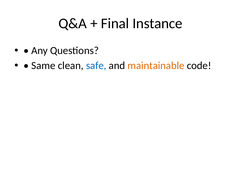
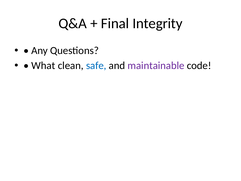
Instance: Instance -> Integrity (157, 23)
Same: Same -> What (43, 66)
maintainable colour: orange -> purple (156, 66)
